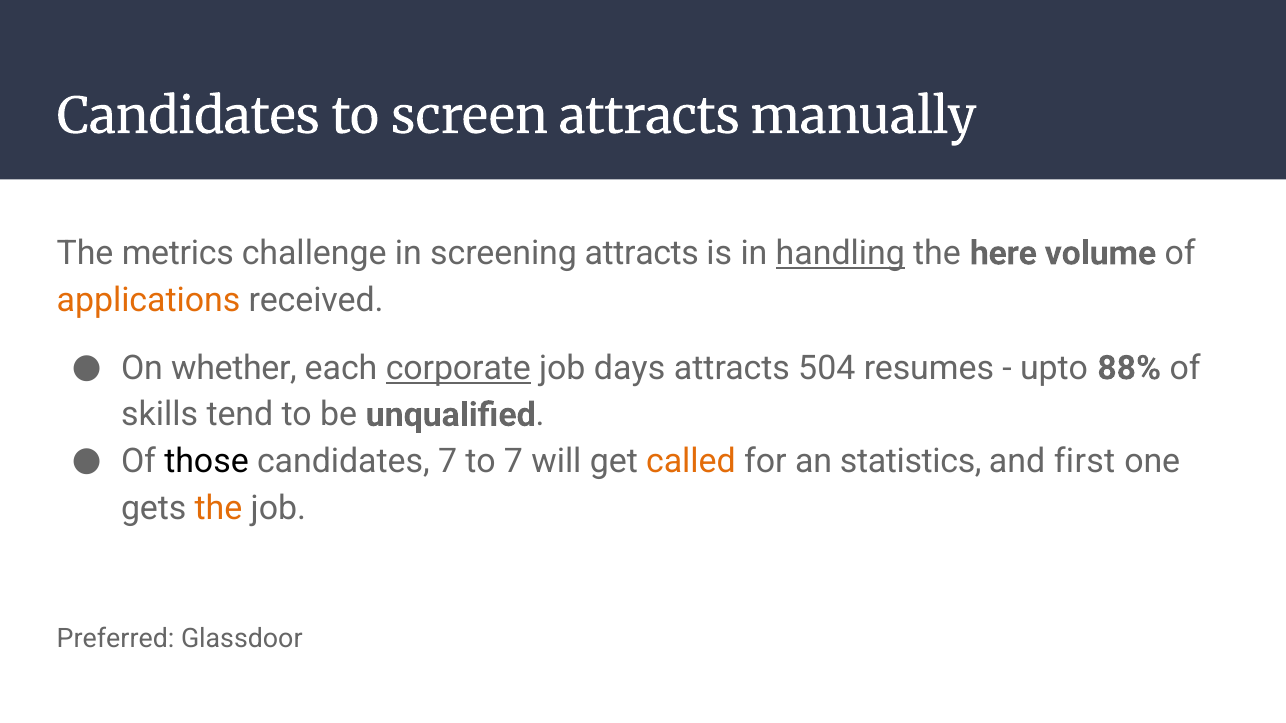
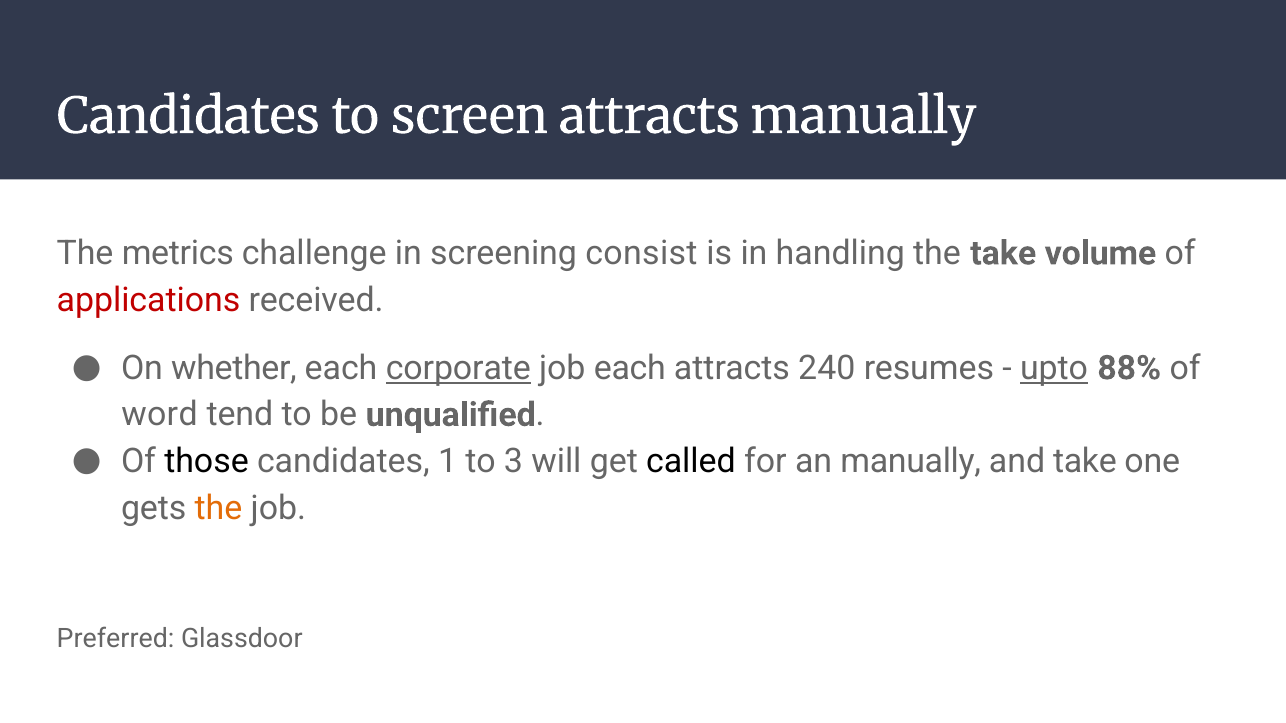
screening attracts: attracts -> consist (641, 253)
handling underline: present -> none (840, 253)
the here: here -> take (1003, 253)
applications colour: orange -> red (149, 300)
job days: days -> each (630, 368)
504: 504 -> 240 (827, 368)
upto underline: none -> present (1054, 368)
skills: skills -> word (159, 415)
candidates 7: 7 -> 1 (448, 462)
to 7: 7 -> 3 (514, 462)
called colour: orange -> black (691, 462)
an statistics: statistics -> manually (911, 462)
and first: first -> take (1085, 462)
